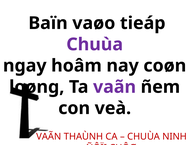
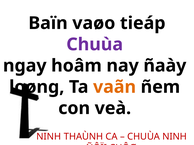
coøn: coøn -> ñaày (165, 66)
vaãn colour: purple -> orange (115, 87)
VAÃN: VAÃN -> NINH (49, 137)
